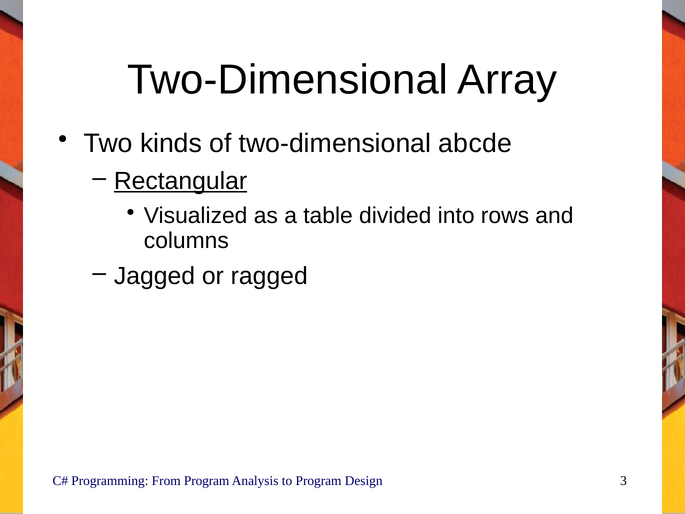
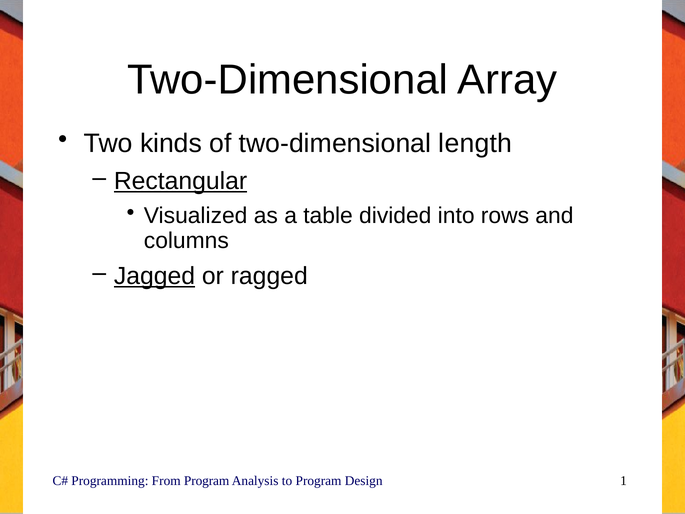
abcde: abcde -> length (475, 143)
Jagged underline: none -> present (154, 276)
3: 3 -> 1 (623, 480)
